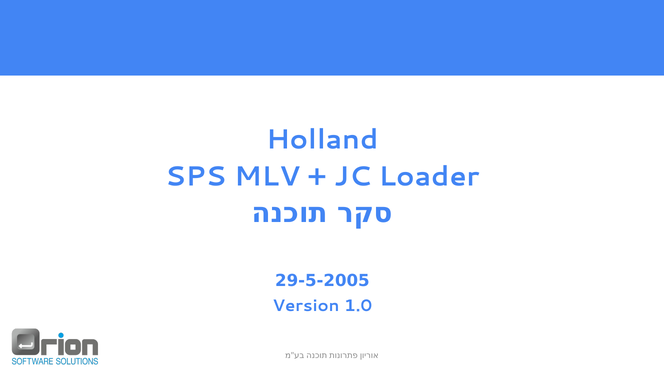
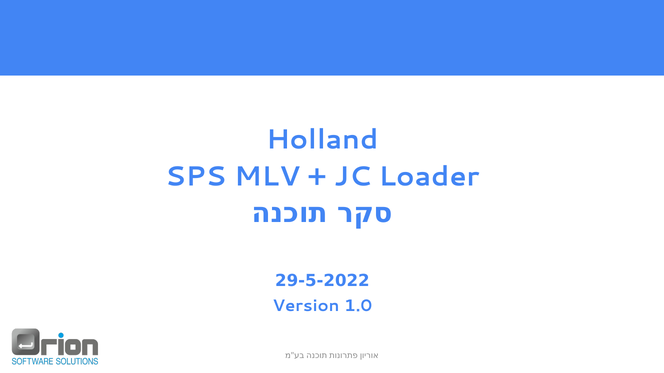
29-5-2005: 29-5-2005 -> 29-5-2022 (322, 281)
